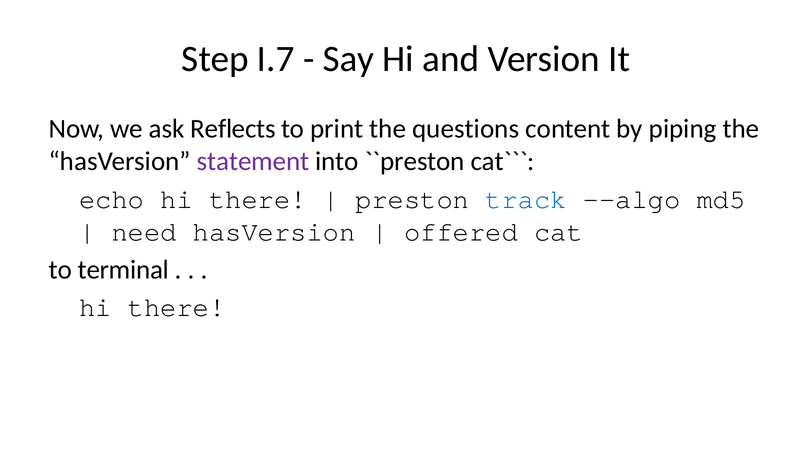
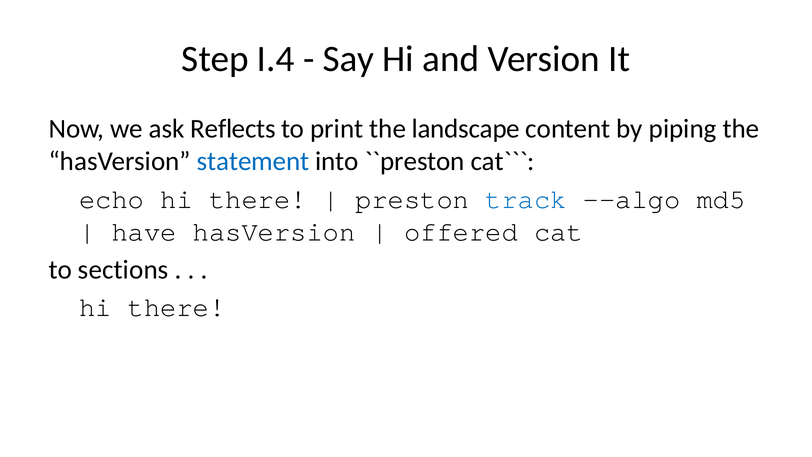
I.7: I.7 -> I.4 (276, 59)
questions: questions -> landscape (466, 129)
statement colour: purple -> blue (253, 161)
need: need -> have (144, 232)
terminal: terminal -> sections (123, 270)
